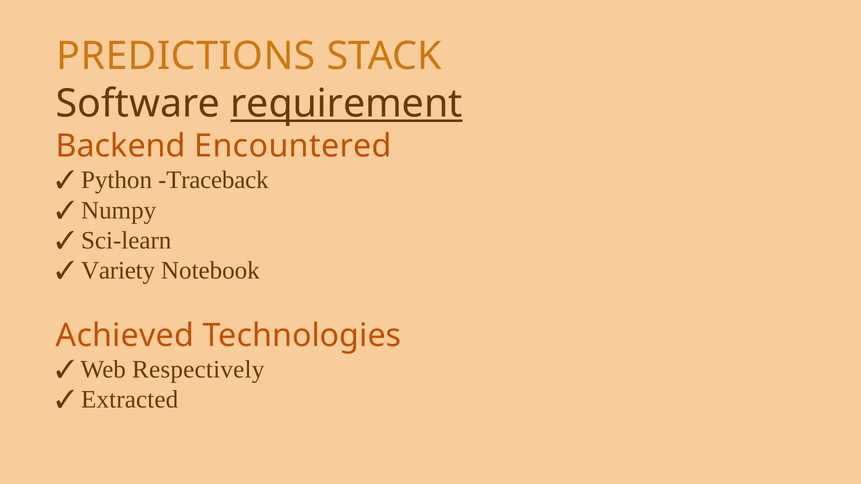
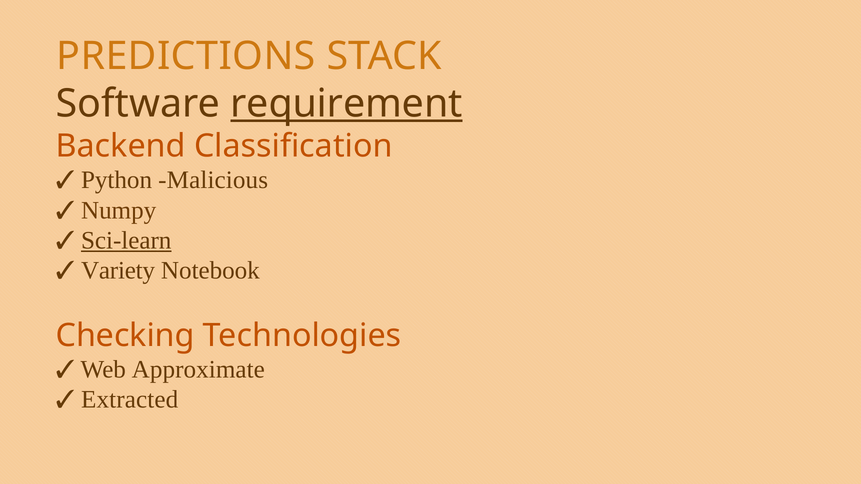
Encountered: Encountered -> Classification (293, 146)
Traceback: Traceback -> Malicious (213, 180)
Sci-learn underline: none -> present (126, 241)
Achieved: Achieved -> Checking (125, 336)
Respectively: Respectively -> Approximate (198, 370)
